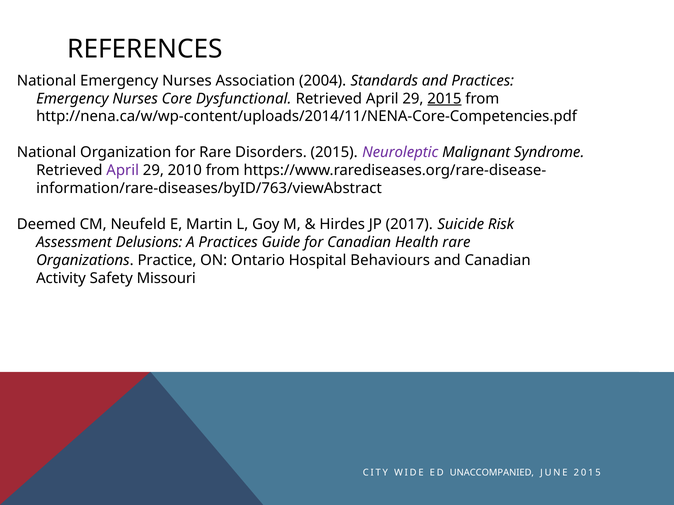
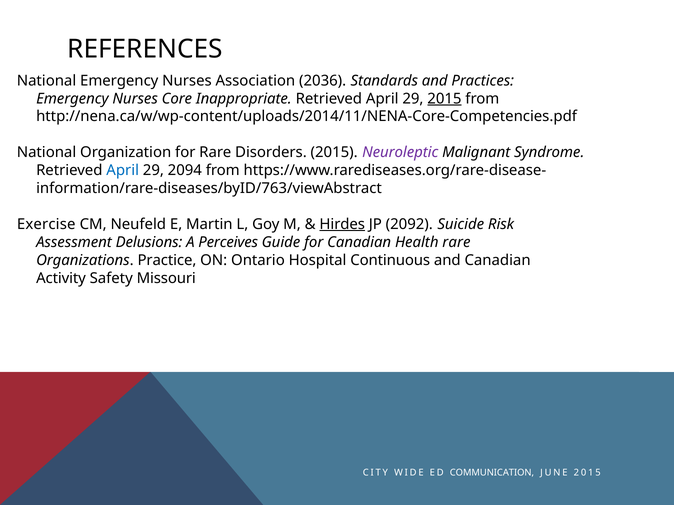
2004: 2004 -> 2036 (323, 81)
Dysfunctional: Dysfunctional -> Inappropriate (244, 99)
April colour: purple -> blue (123, 171)
2010: 2010 -> 2094 (185, 171)
Deemed: Deemed -> Exercise (46, 224)
Hirdes underline: none -> present (342, 224)
2017: 2017 -> 2092 (409, 224)
A Practices: Practices -> Perceives (228, 242)
Behaviours: Behaviours -> Continuous (390, 260)
UNACCOMPANIED: UNACCOMPANIED -> COMMUNICATION (492, 473)
